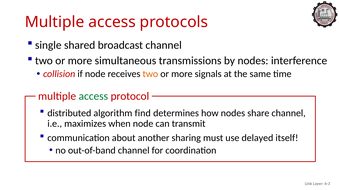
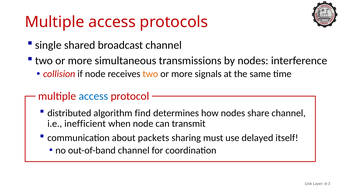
access colour: green -> blue (93, 97)
maximizes: maximizes -> inefficient (85, 124)
another: another -> packets (153, 138)
